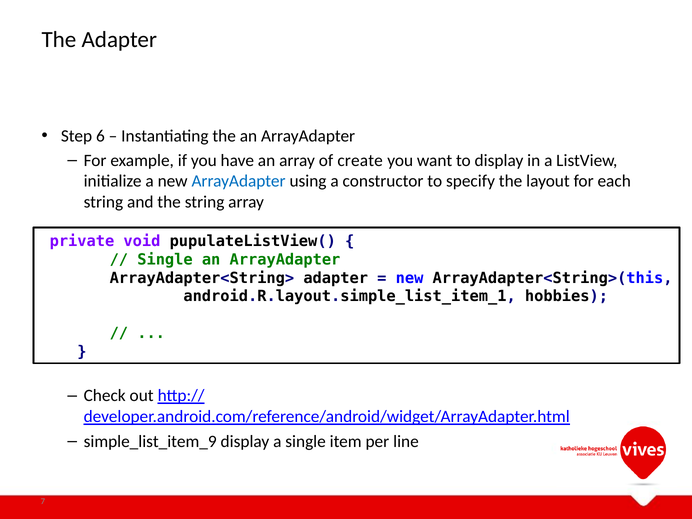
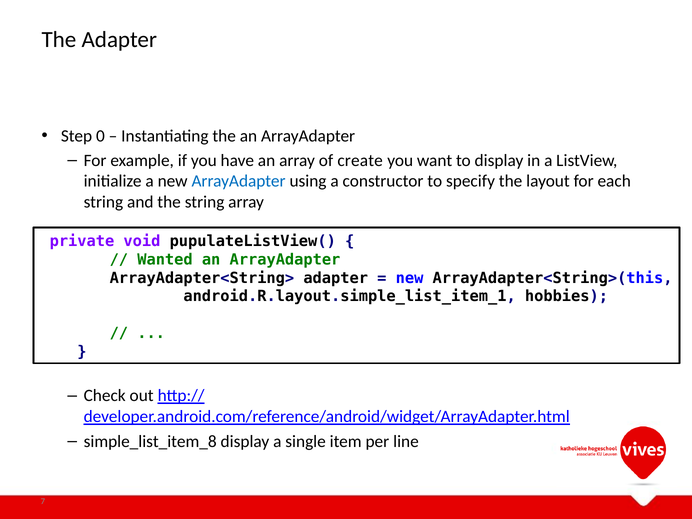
6: 6 -> 0 (100, 136)
Single: Single -> Wanted (165, 259)
simple_list_item_9: simple_list_item_9 -> simple_list_item_8 (150, 441)
